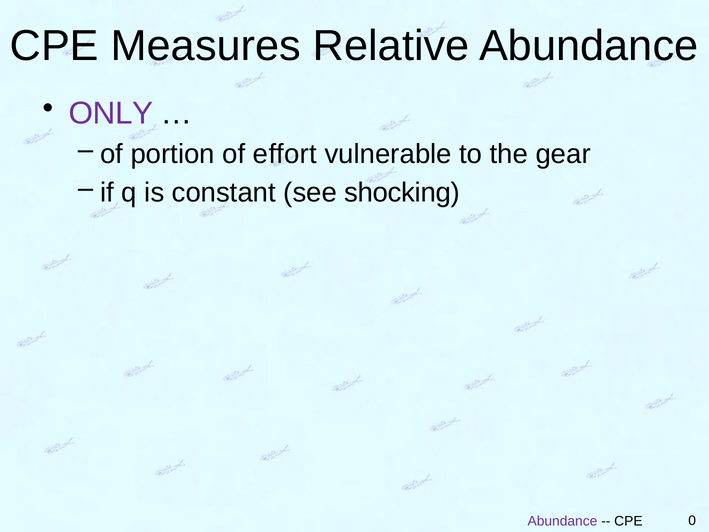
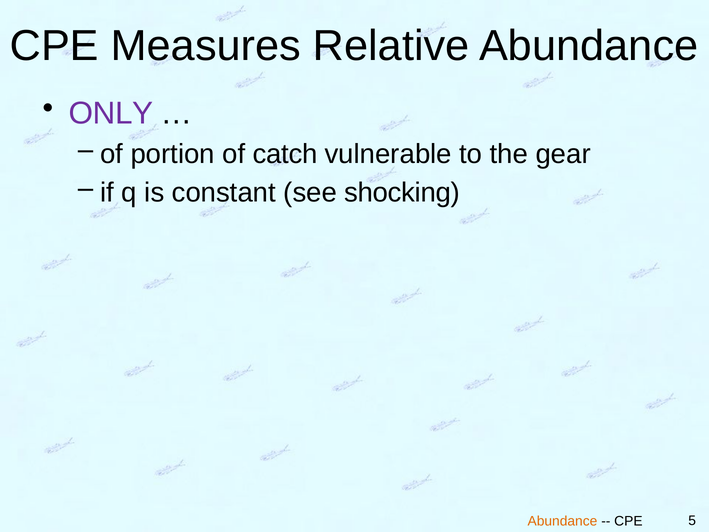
effort: effort -> catch (285, 154)
Abundance colour: purple -> orange (562, 521)
0: 0 -> 5 (692, 521)
